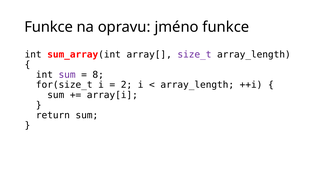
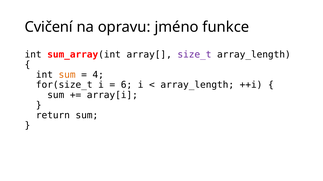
Funkce: Funkce -> Cvičení (49, 27)
sum colour: purple -> orange (67, 75)
8: 8 -> 4 (98, 75)
2: 2 -> 6 (126, 85)
